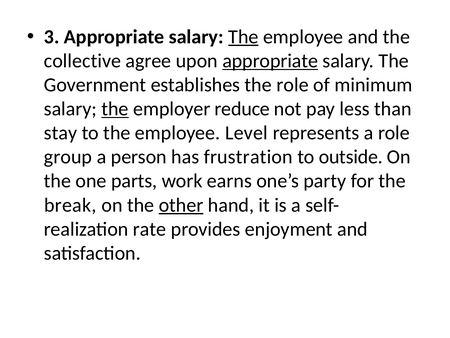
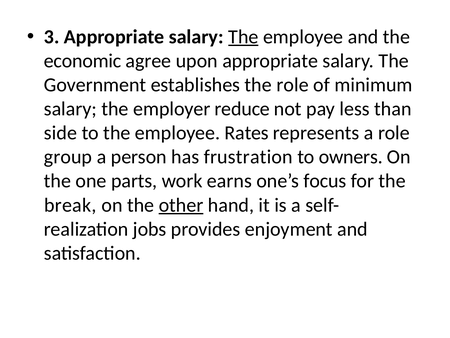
collective: collective -> economic (83, 61)
appropriate underline: present -> none (270, 61)
the underline: present -> none (115, 109)
stay: stay -> side (60, 133)
Level: Level -> Rates (247, 133)
outside: outside -> owners (351, 157)
party: party -> focus (325, 181)
rate: rate -> jobs (150, 229)
